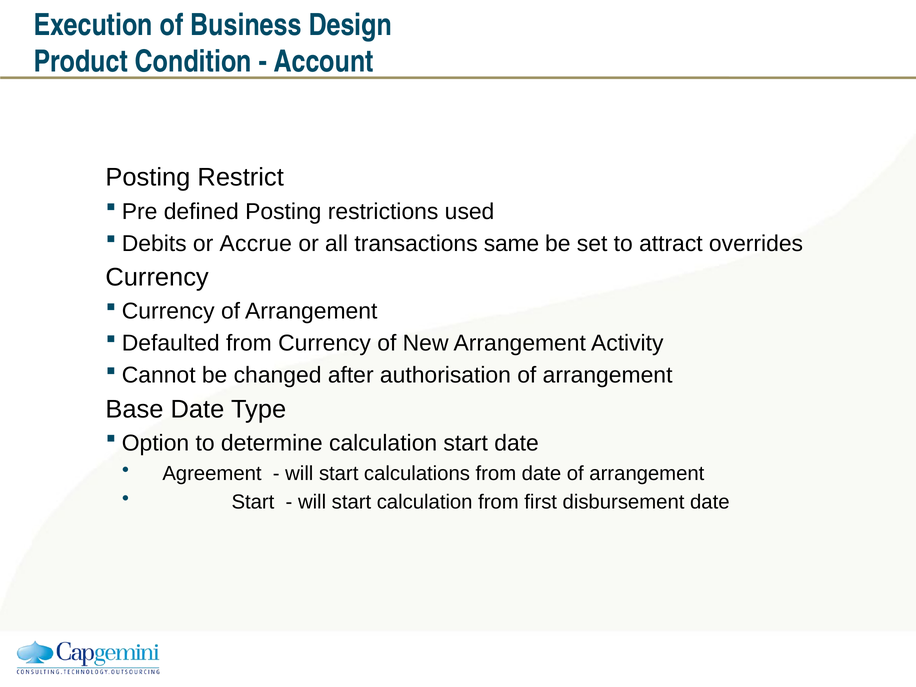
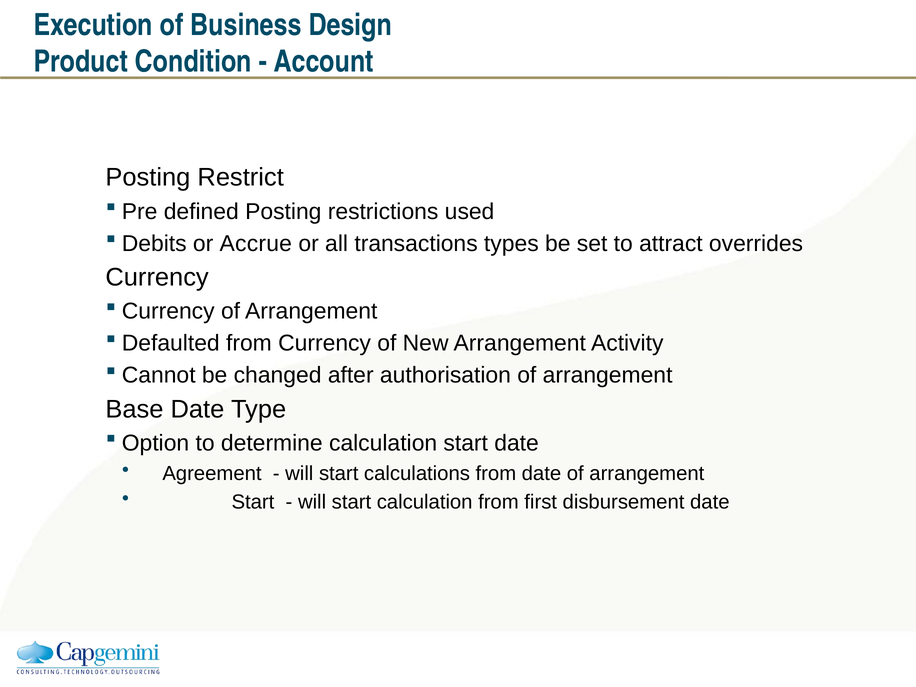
same: same -> types (511, 244)
